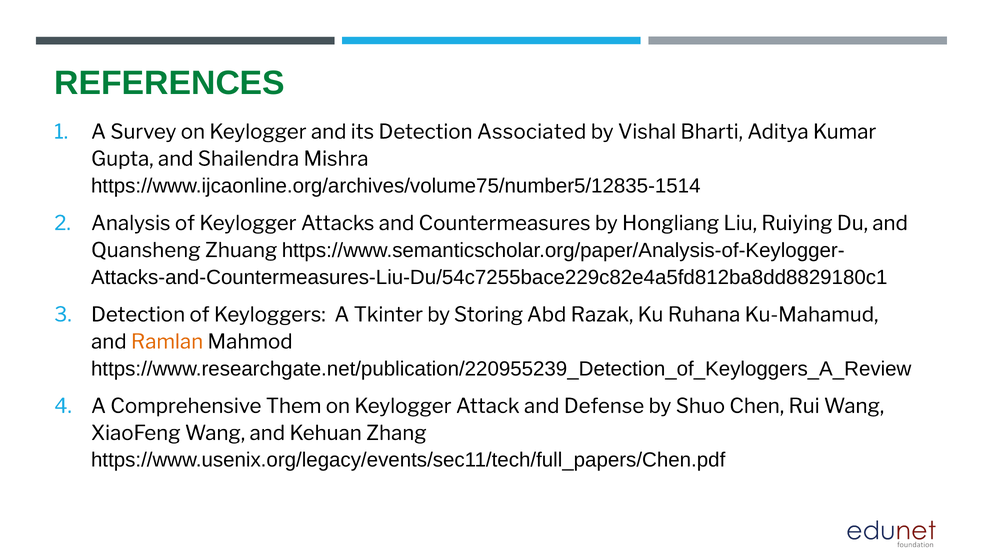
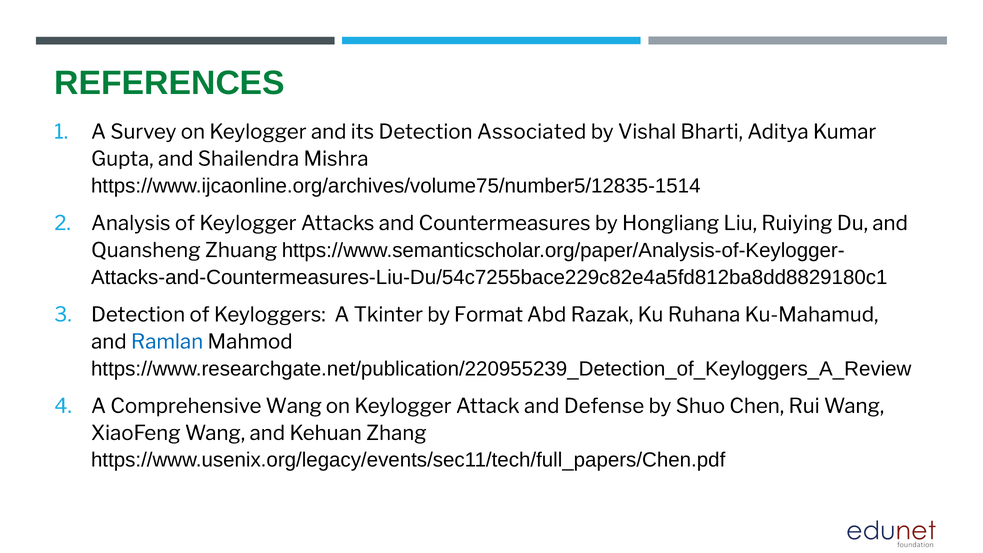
Storing: Storing -> Format (488, 315)
Ramlan colour: orange -> blue (167, 342)
Comprehensive Them: Them -> Wang (294, 406)
